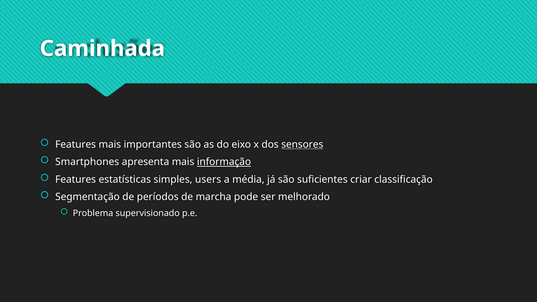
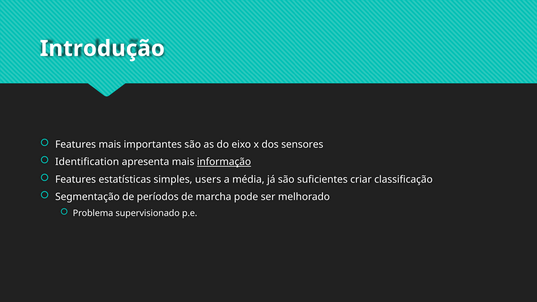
Caminhada: Caminhada -> Introdução (102, 49)
sensores underline: present -> none (302, 145)
Smartphones: Smartphones -> Identification (87, 162)
